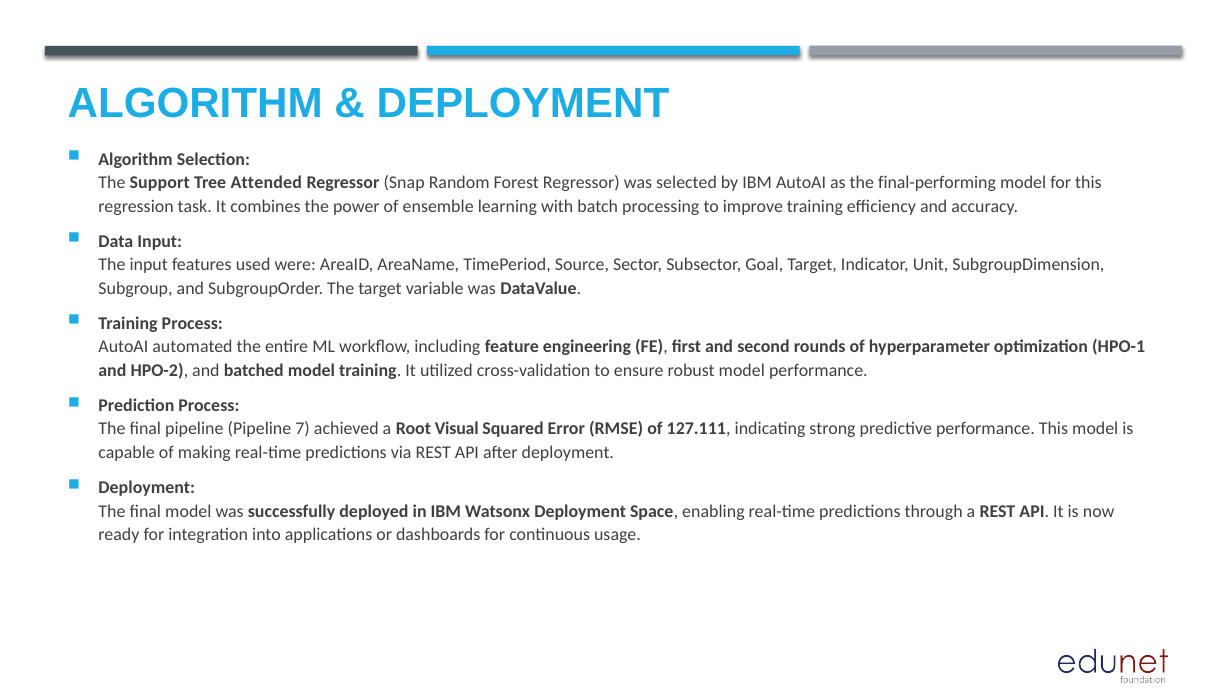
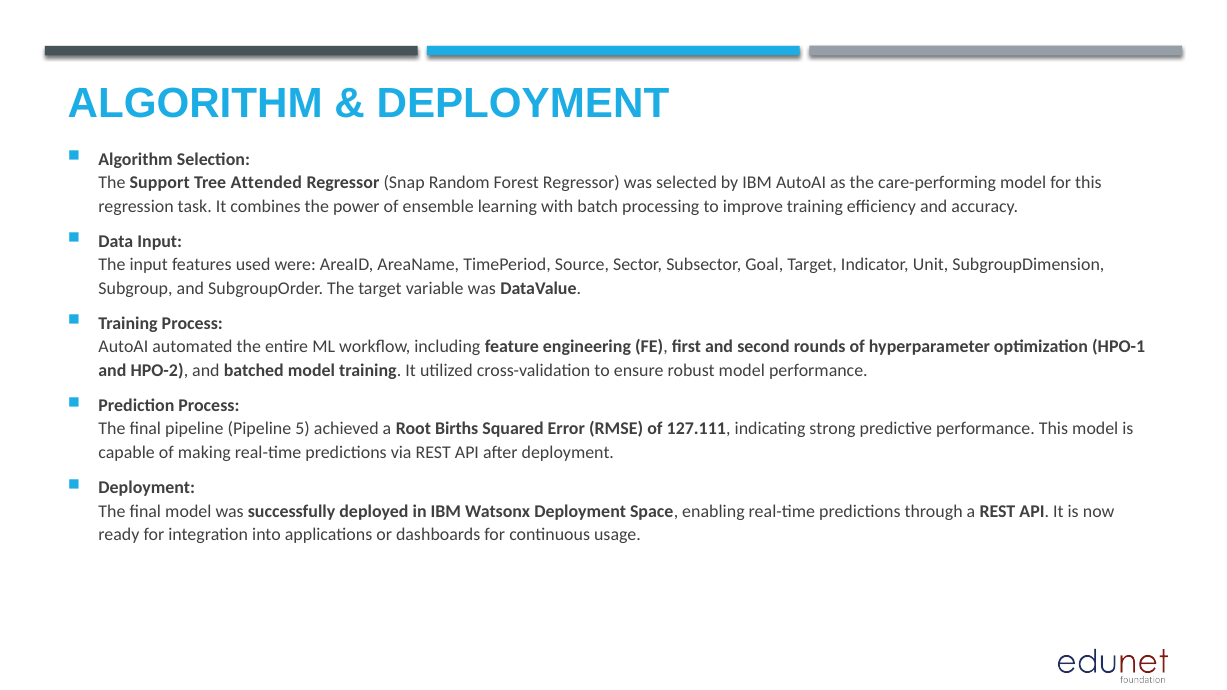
final-performing: final-performing -> care-performing (937, 183)
7: 7 -> 5 (303, 429)
Visual: Visual -> Births (457, 429)
